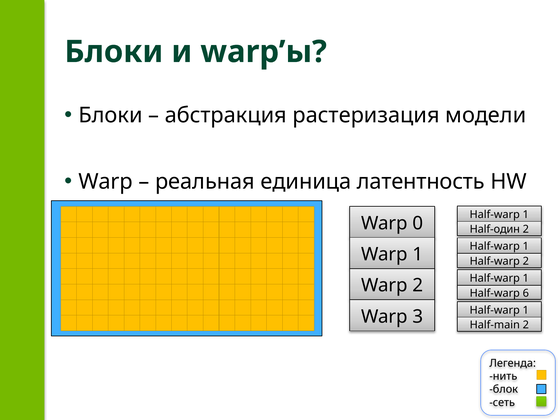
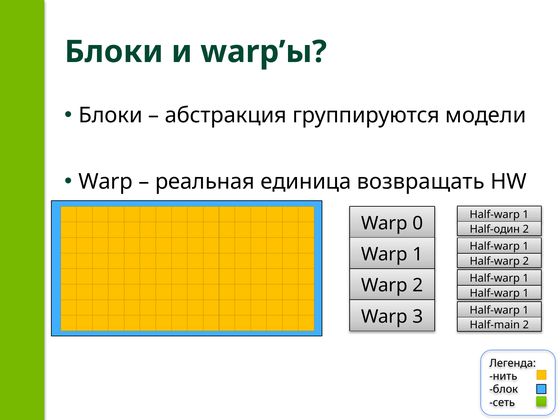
растеризация: растеризация -> группируются (366, 115)
латентность: латентность -> возвращать (421, 182)
6: 6 -> 1 (526, 293)
